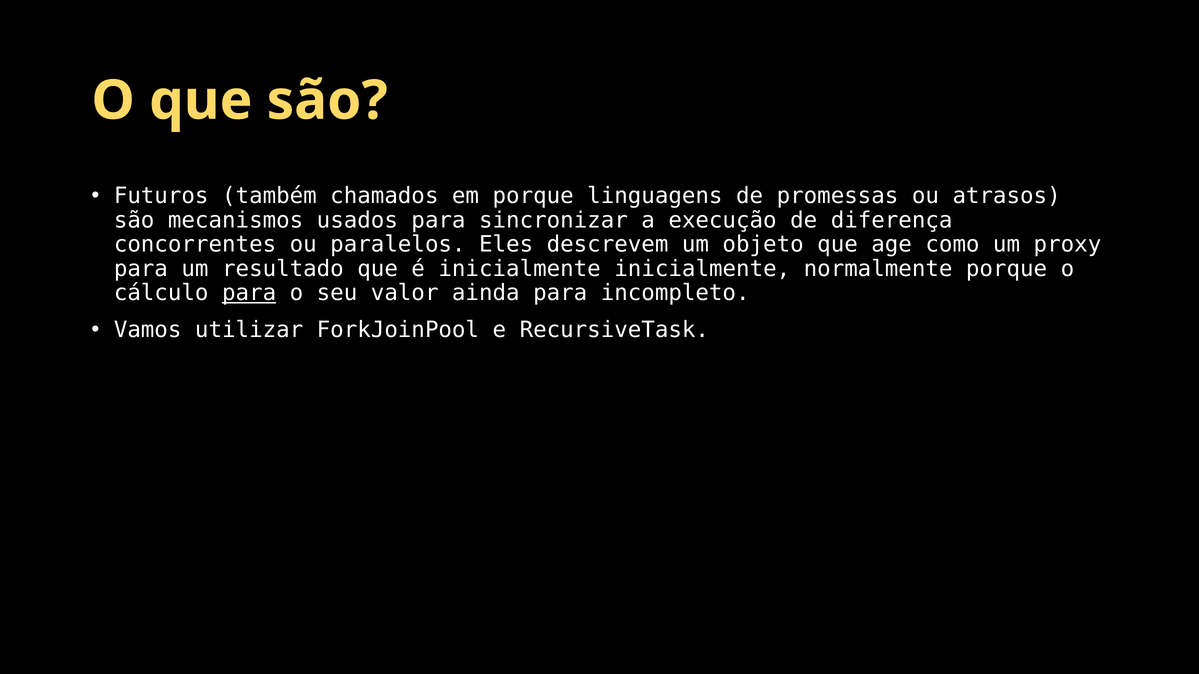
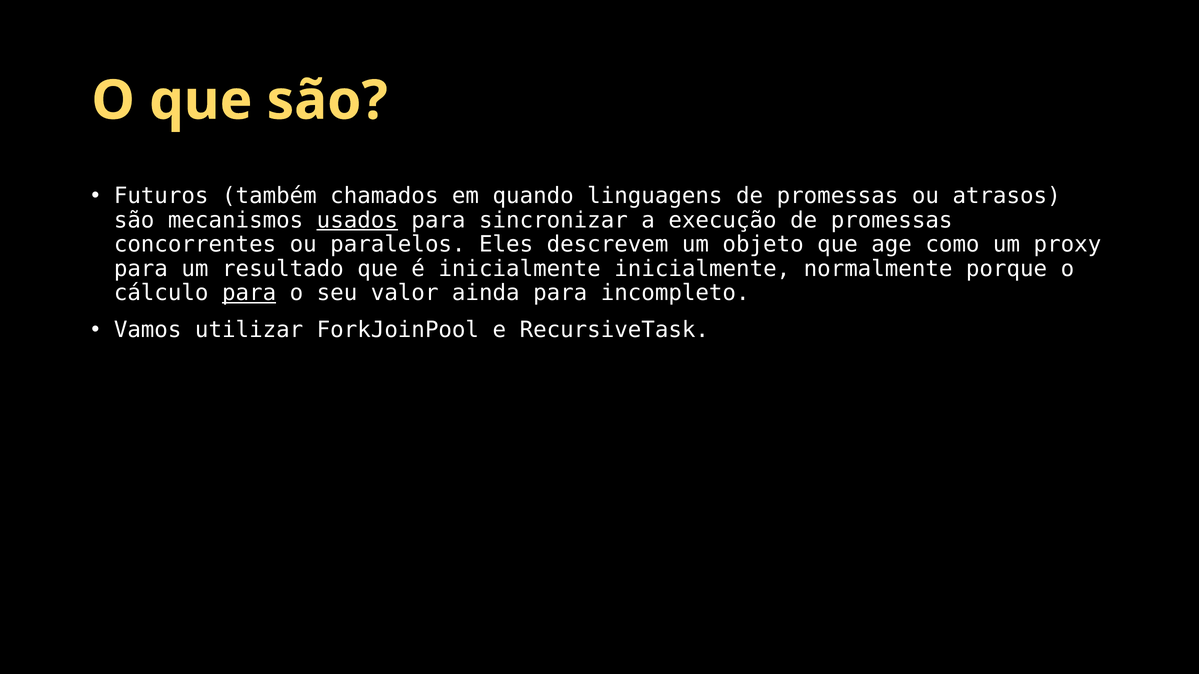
em porque: porque -> quando (533, 196)
usados underline: none -> present (357, 220)
execução de diferença: diferença -> promessas (892, 220)
